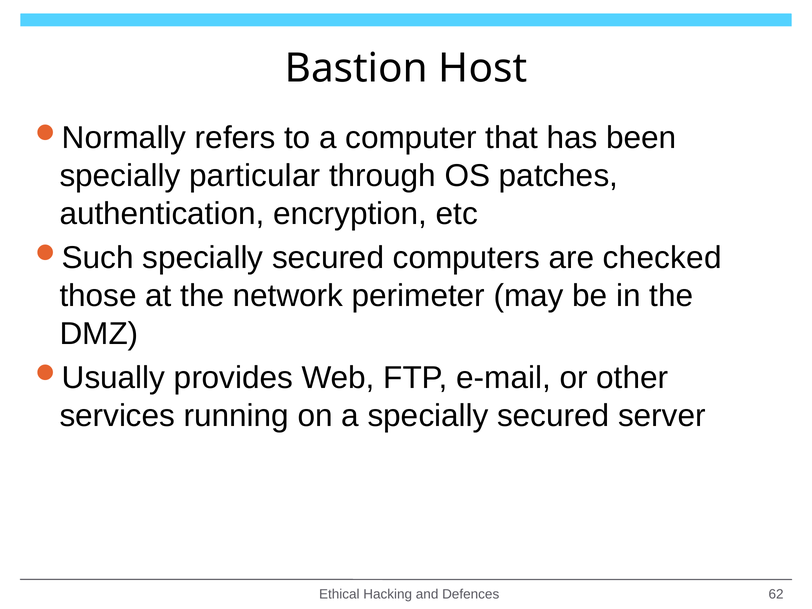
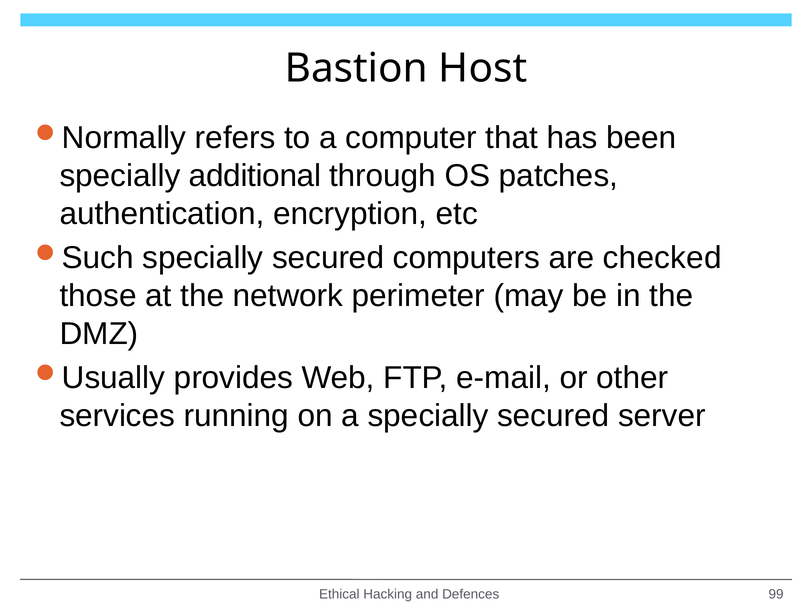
particular: particular -> additional (255, 176)
62: 62 -> 99 (776, 594)
